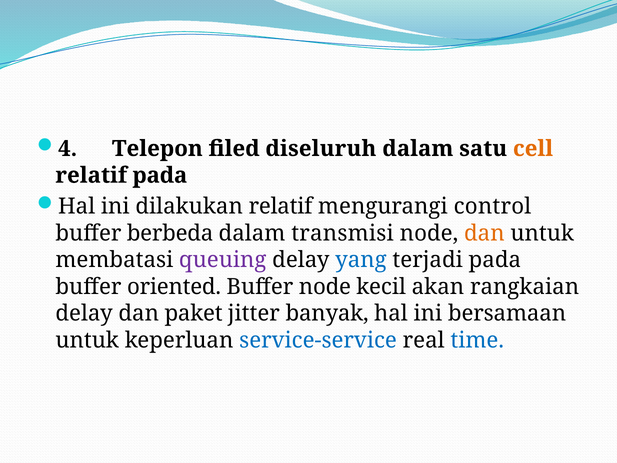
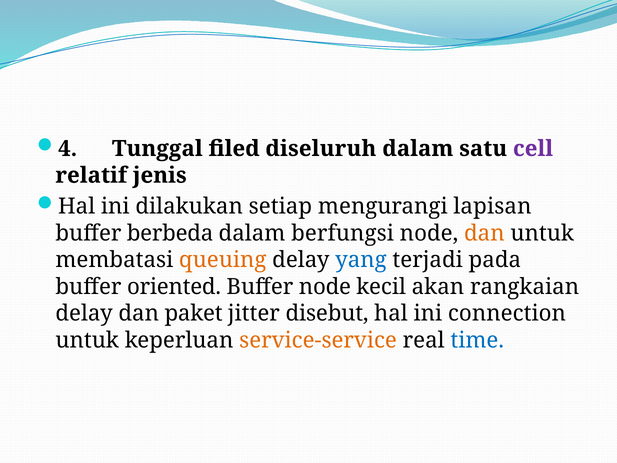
Telepon: Telepon -> Tunggal (157, 149)
cell colour: orange -> purple (533, 149)
relatif pada: pada -> jenis (160, 175)
dilakukan relatif: relatif -> setiap (280, 206)
control: control -> lapisan (492, 206)
transmisi: transmisi -> berfungsi (343, 233)
queuing colour: purple -> orange (223, 260)
banyak: banyak -> disebut (327, 313)
bersamaan: bersamaan -> connection (507, 313)
service-service colour: blue -> orange (318, 340)
